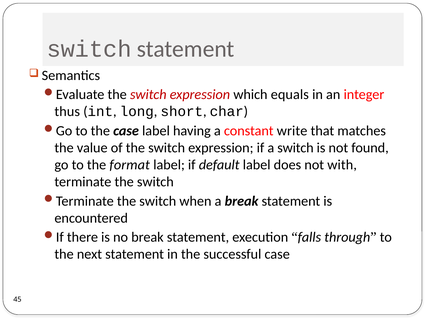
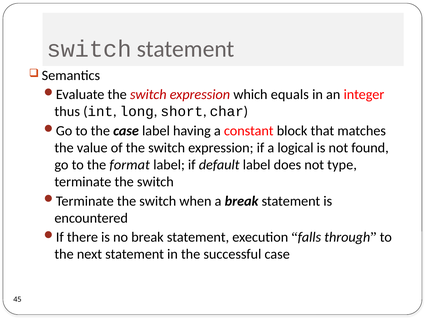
write: write -> block (292, 131)
a switch: switch -> logical (295, 148)
with: with -> type (342, 165)
